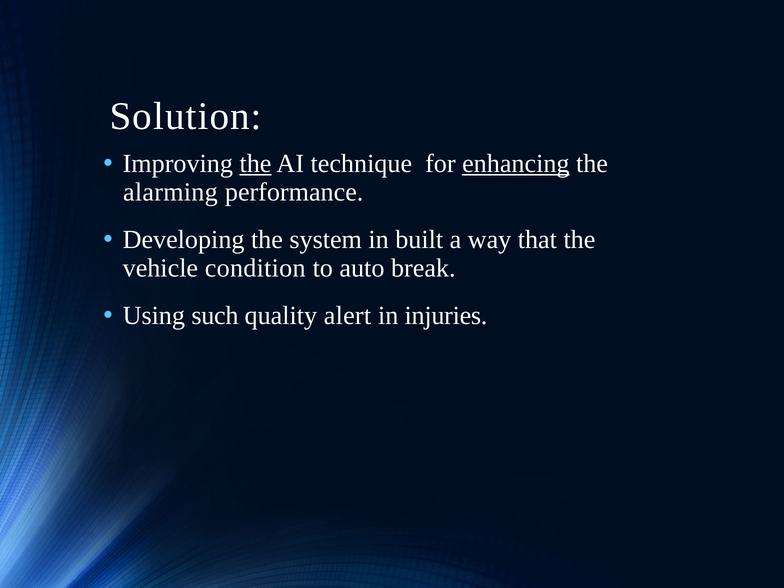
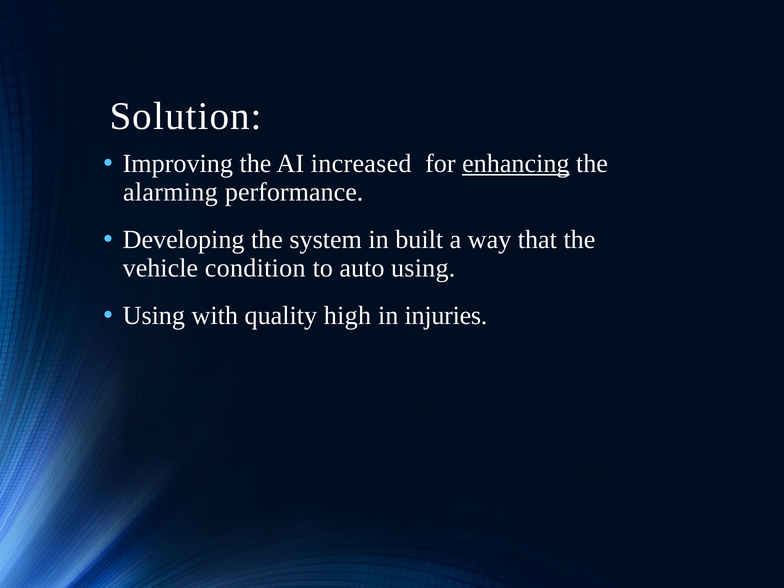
the underline: present -> none (255, 164)
technique: technique -> increased (361, 164)
auto break: break -> using (423, 268)
such: such -> with (215, 316)
alert: alert -> high (347, 316)
